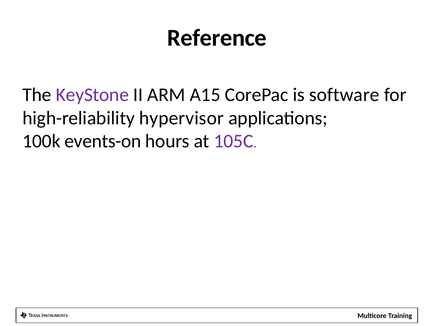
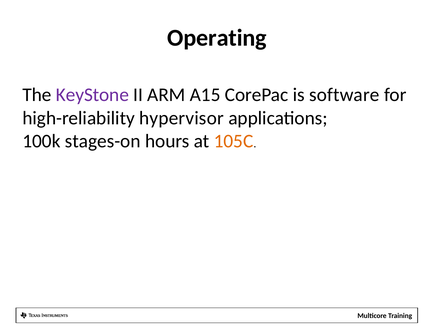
Reference: Reference -> Operating (217, 38)
events-on: events-on -> stages-on (103, 141)
105C colour: purple -> orange (234, 141)
